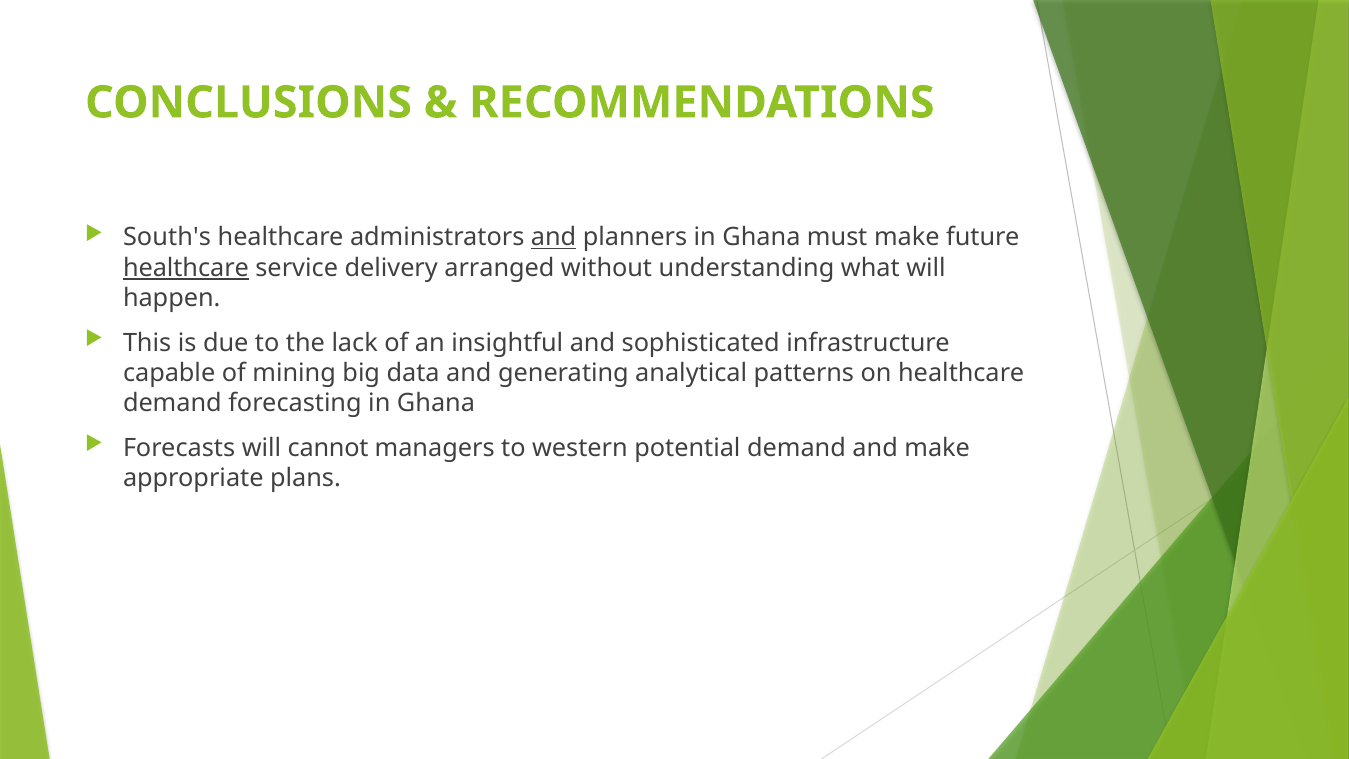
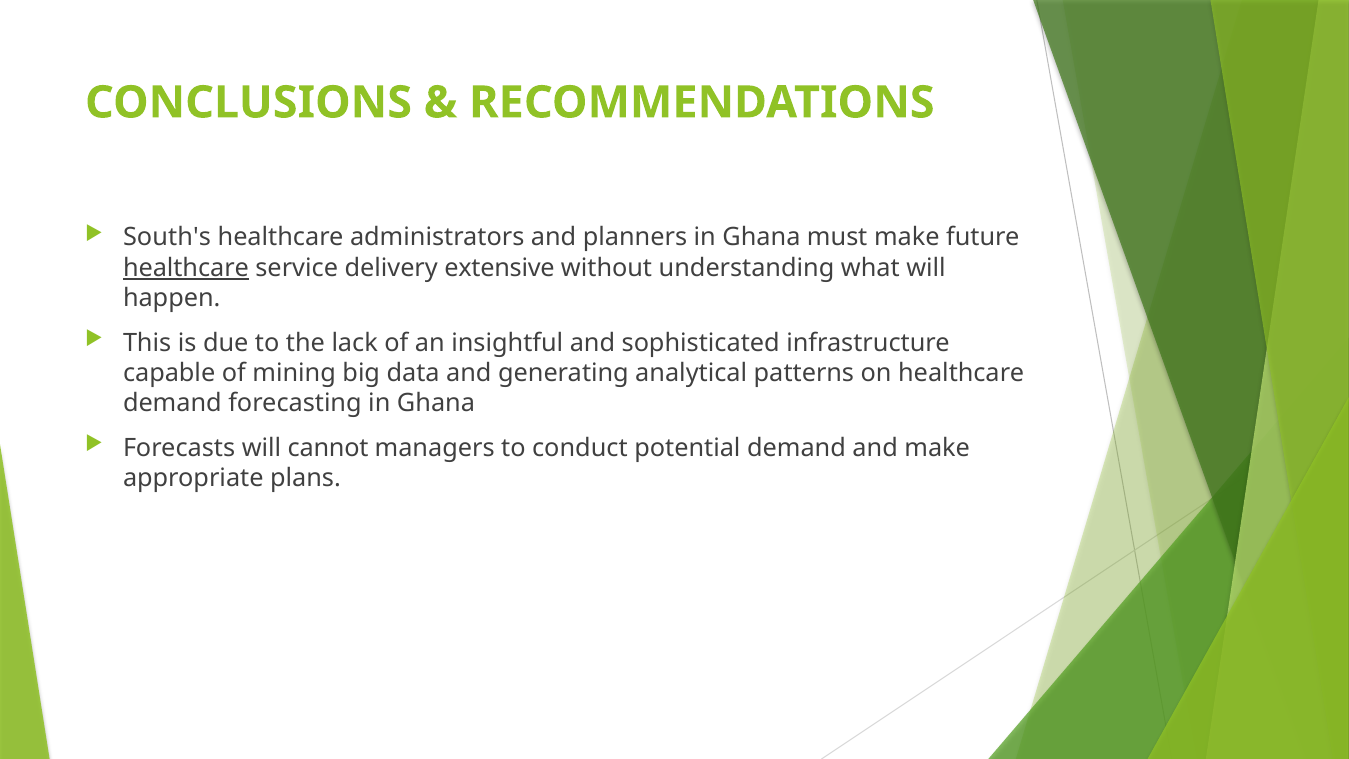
and underline: present -> none (554, 237)
arranged: arranged -> extensive (500, 268)
western: western -> conduct (580, 448)
